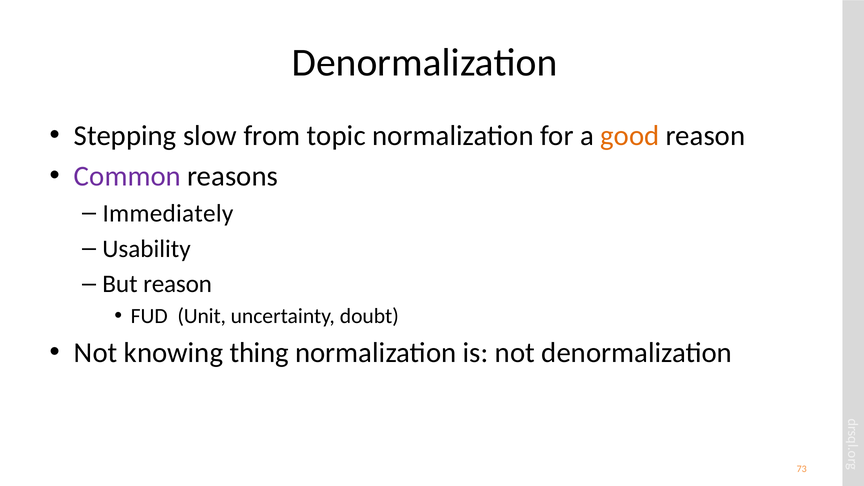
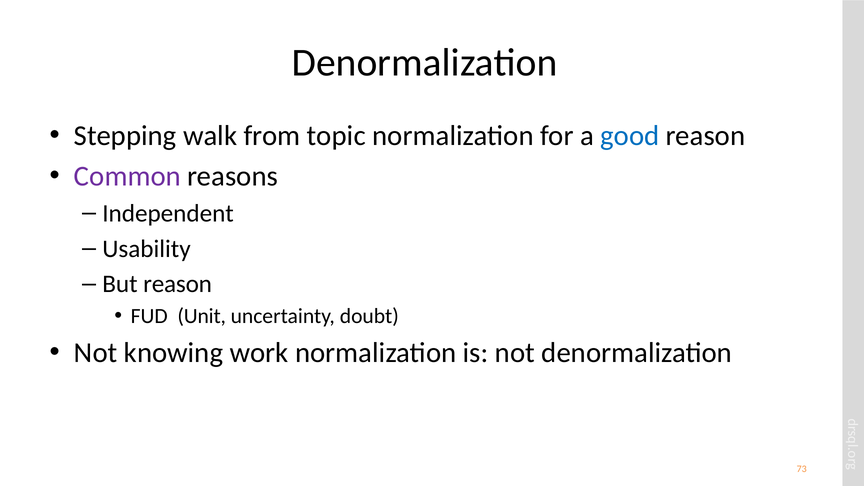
slow: slow -> walk (210, 136)
good colour: orange -> blue (630, 136)
Immediately: Immediately -> Independent (168, 213)
thing: thing -> work (259, 353)
